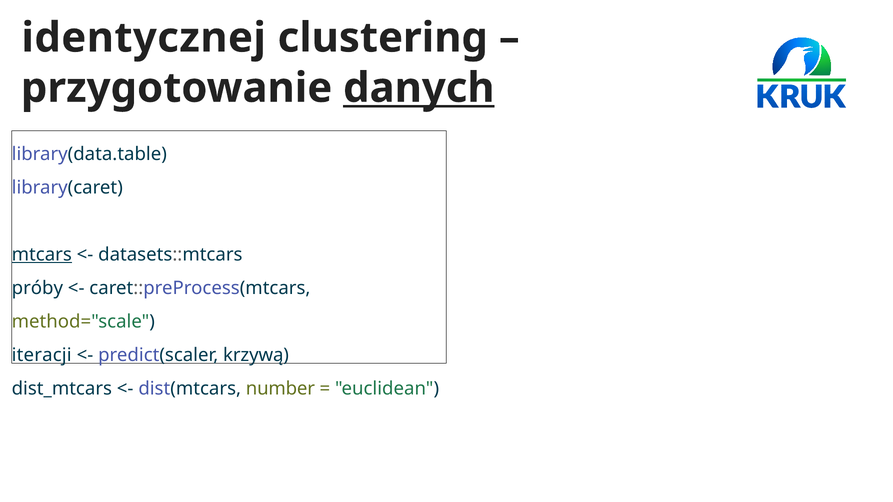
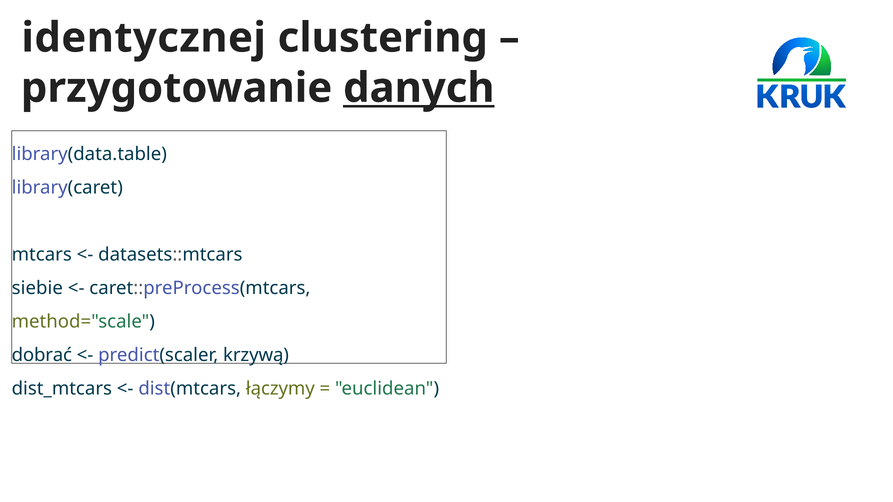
mtcars underline: present -> none (42, 255)
próby: próby -> siebie (37, 288)
iteracji: iteracji -> dobrać (42, 355)
number: number -> łączymy (280, 389)
